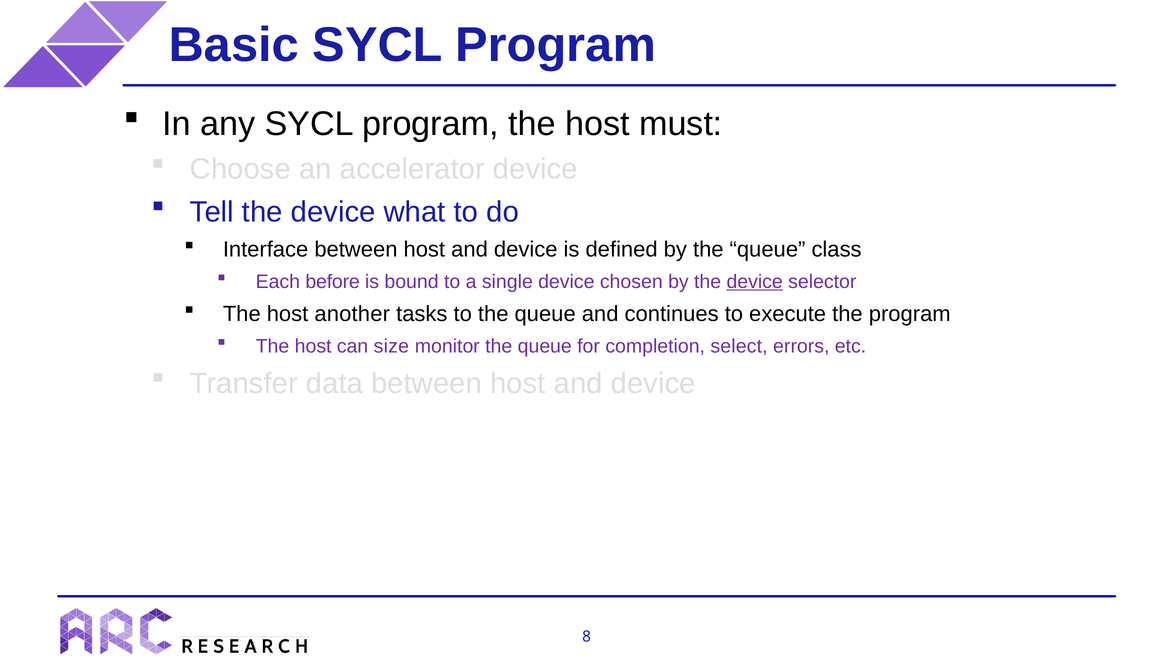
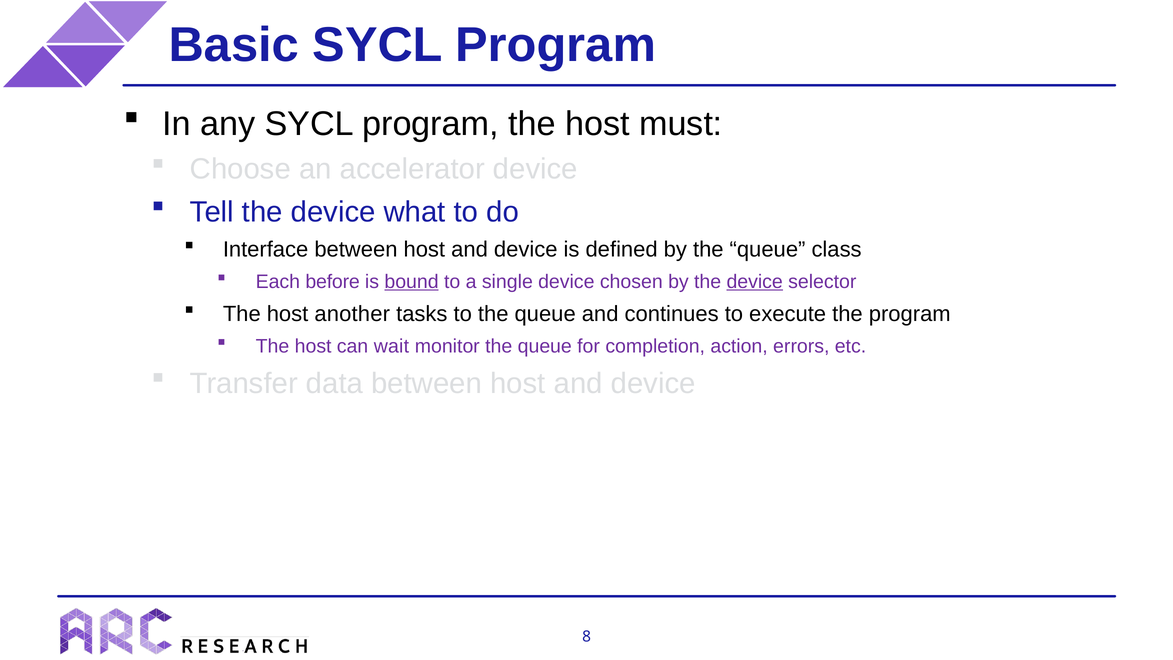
bound underline: none -> present (412, 281)
size: size -> wait (391, 346)
select: select -> action (739, 346)
